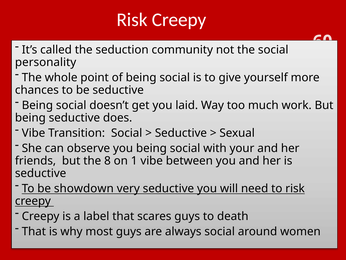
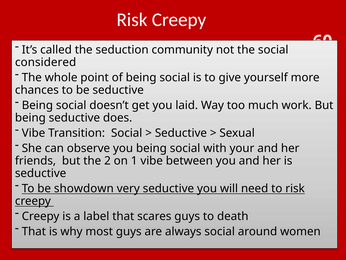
personality: personality -> considered (46, 62)
8: 8 -> 2 (107, 160)
